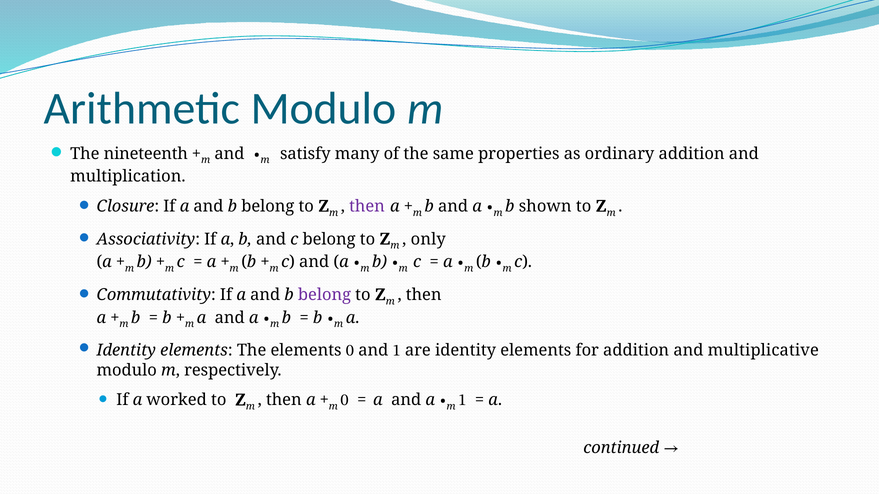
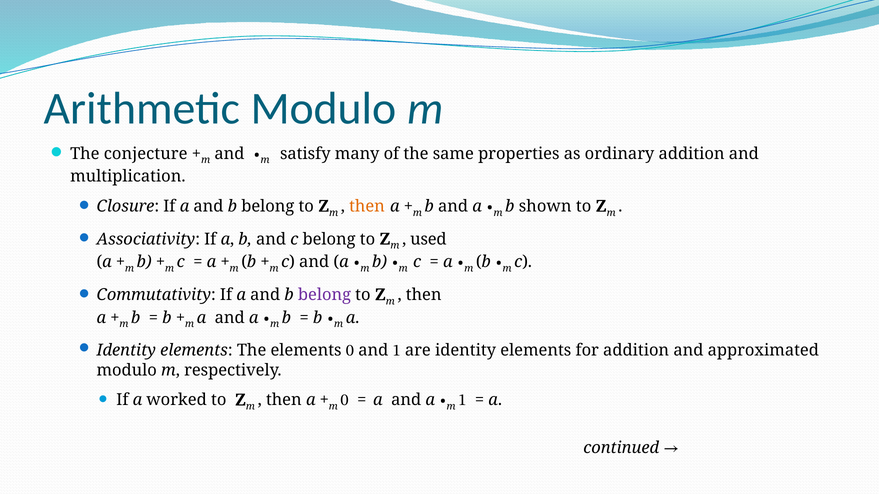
nineteenth: nineteenth -> conjecture (146, 154)
then colour: purple -> orange (367, 206)
only: only -> used (428, 239)
multiplicative: multiplicative -> approximated (763, 351)
